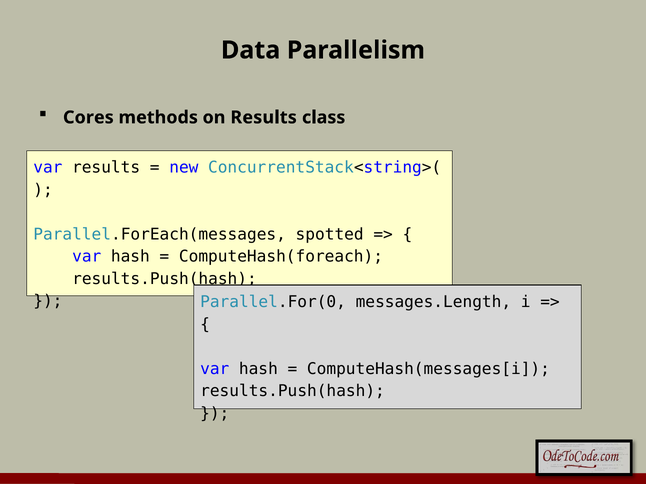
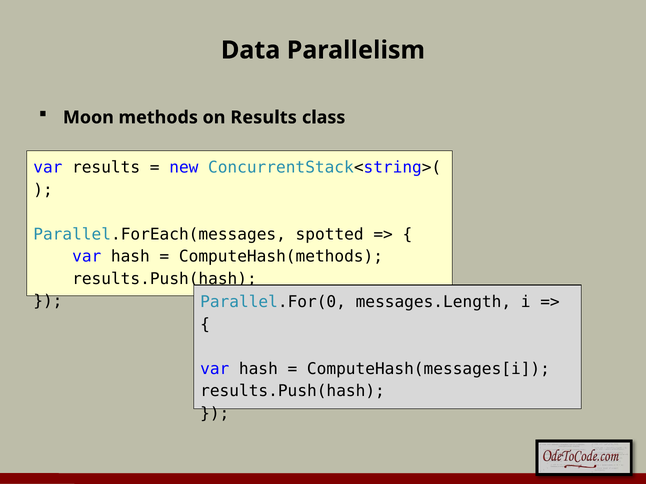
Cores: Cores -> Moon (88, 118)
ComputeHash(foreach: ComputeHash(foreach -> ComputeHash(methods (281, 257)
